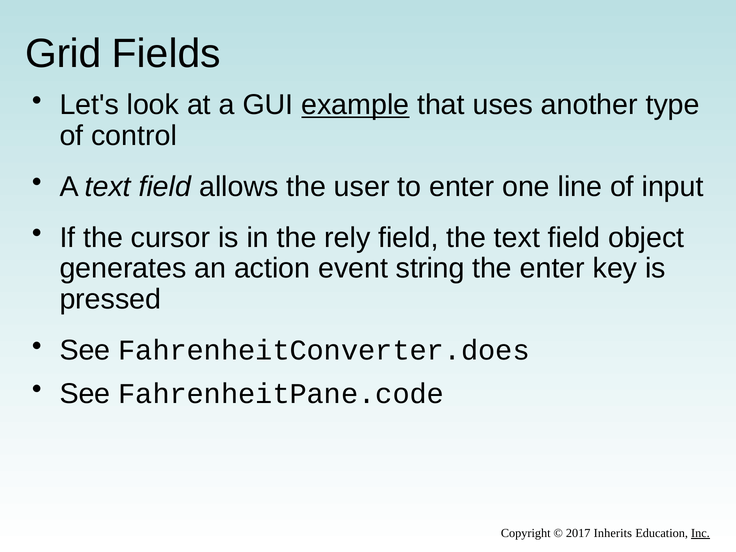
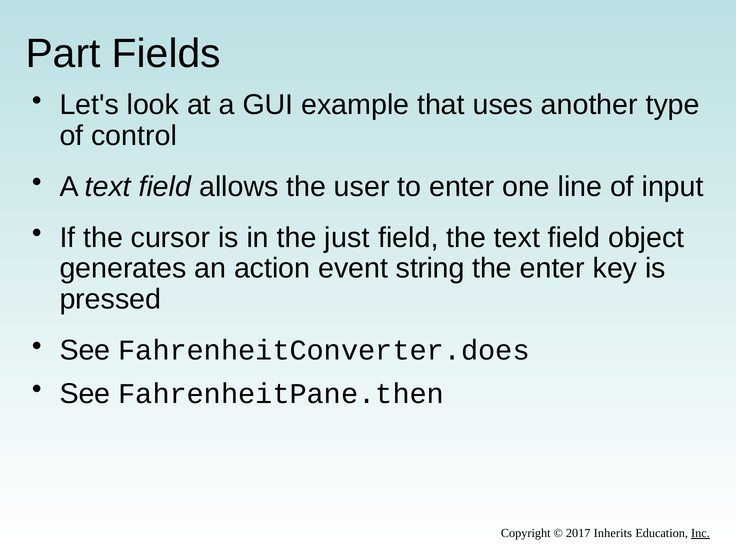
Grid: Grid -> Part (63, 54)
example underline: present -> none (355, 105)
rely: rely -> just (347, 238)
FahrenheitPane.code: FahrenheitPane.code -> FahrenheitPane.then (281, 394)
